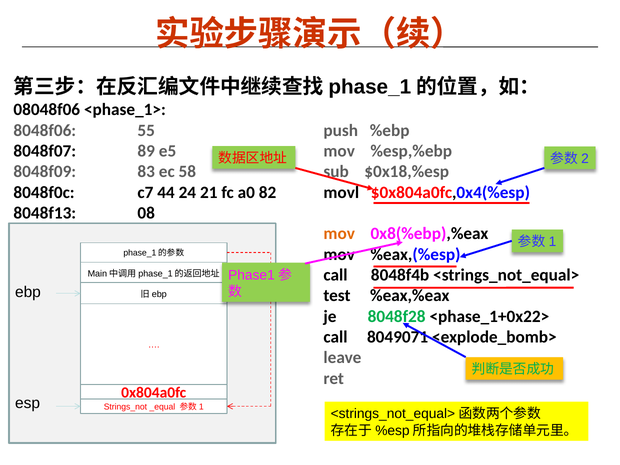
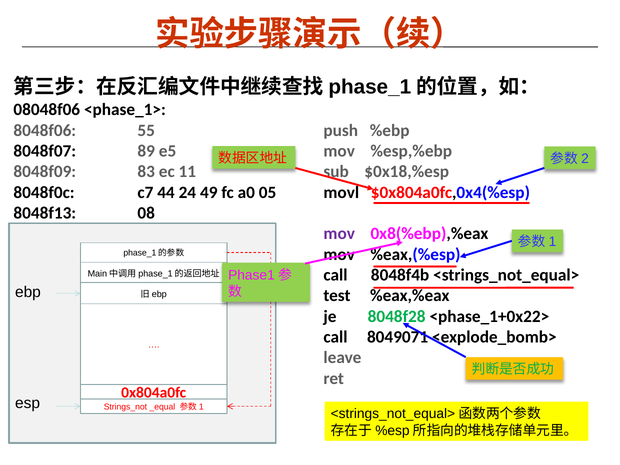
58: 58 -> 11 (187, 172)
24 21: 21 -> 49 (209, 192)
a0 82: 82 -> 05 (268, 192)
mov colour: orange -> purple (339, 234)
